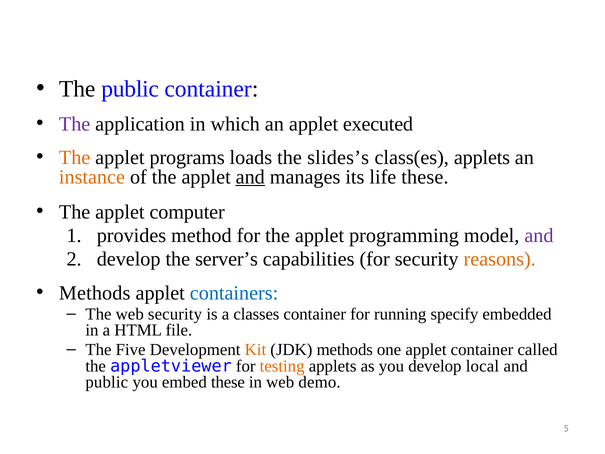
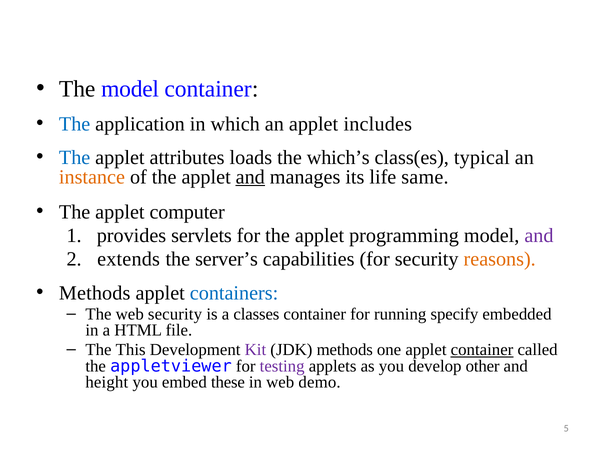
The public: public -> model (130, 89)
The colour: purple -> blue (75, 124)
executed: executed -> includes (378, 124)
The colour: orange -> blue (75, 157)
programs: programs -> attributes (187, 157)
slides’s: slides’s -> which’s (338, 157)
class(es applets: applets -> typical (482, 157)
life these: these -> same (425, 177)
method: method -> servlets (201, 235)
develop: develop -> extends (129, 259)
Five: Five -> This (131, 350)
Kit colour: orange -> purple (255, 350)
container underline: none -> present (482, 350)
testing colour: orange -> purple (282, 366)
local: local -> other (483, 366)
public: public -> height (107, 382)
